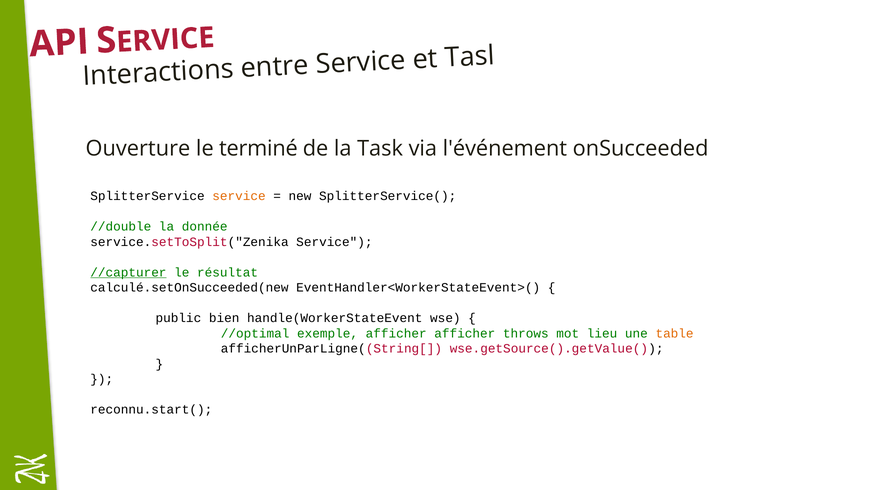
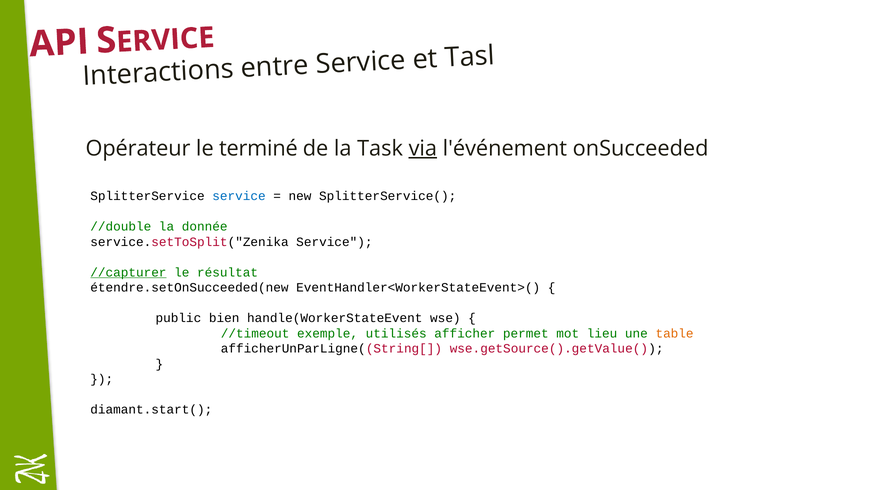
Ouverture: Ouverture -> Opérateur (138, 148)
via underline: none -> present (423, 148)
service colour: orange -> blue (239, 196)
calculé.setOnSucceeded(new: calculé.setOnSucceeded(new -> étendre.setOnSucceeded(new (189, 287)
//optimal: //optimal -> //timeout (255, 333)
exemple afficher: afficher -> utilisés (396, 333)
throws: throws -> permet (526, 333)
reconnu.start(: reconnu.start( -> diamant.start( (151, 409)
